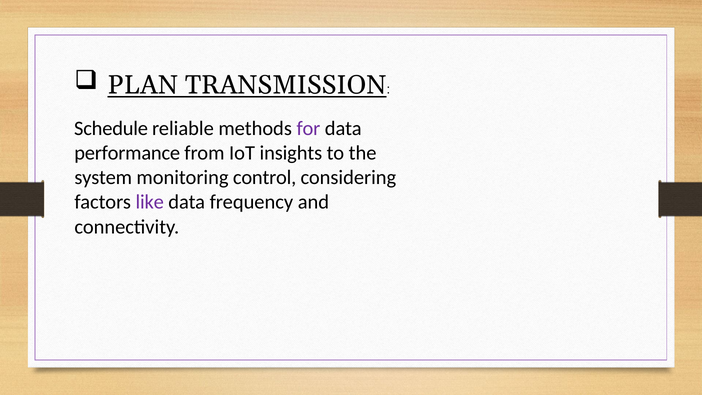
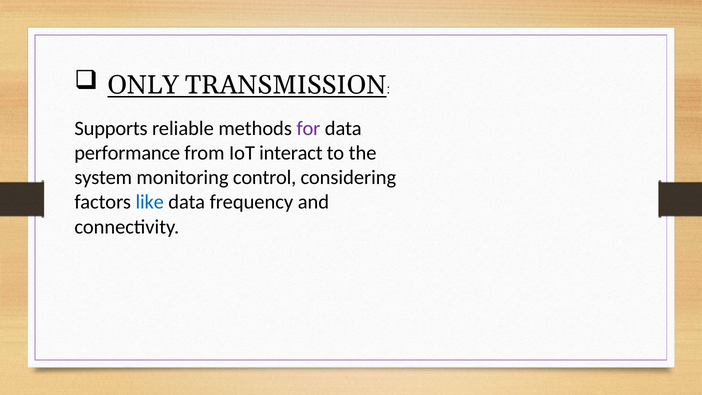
PLAN: PLAN -> ONLY (143, 85)
Schedule: Schedule -> Supports (111, 128)
insights: insights -> interact (291, 153)
like colour: purple -> blue (150, 202)
